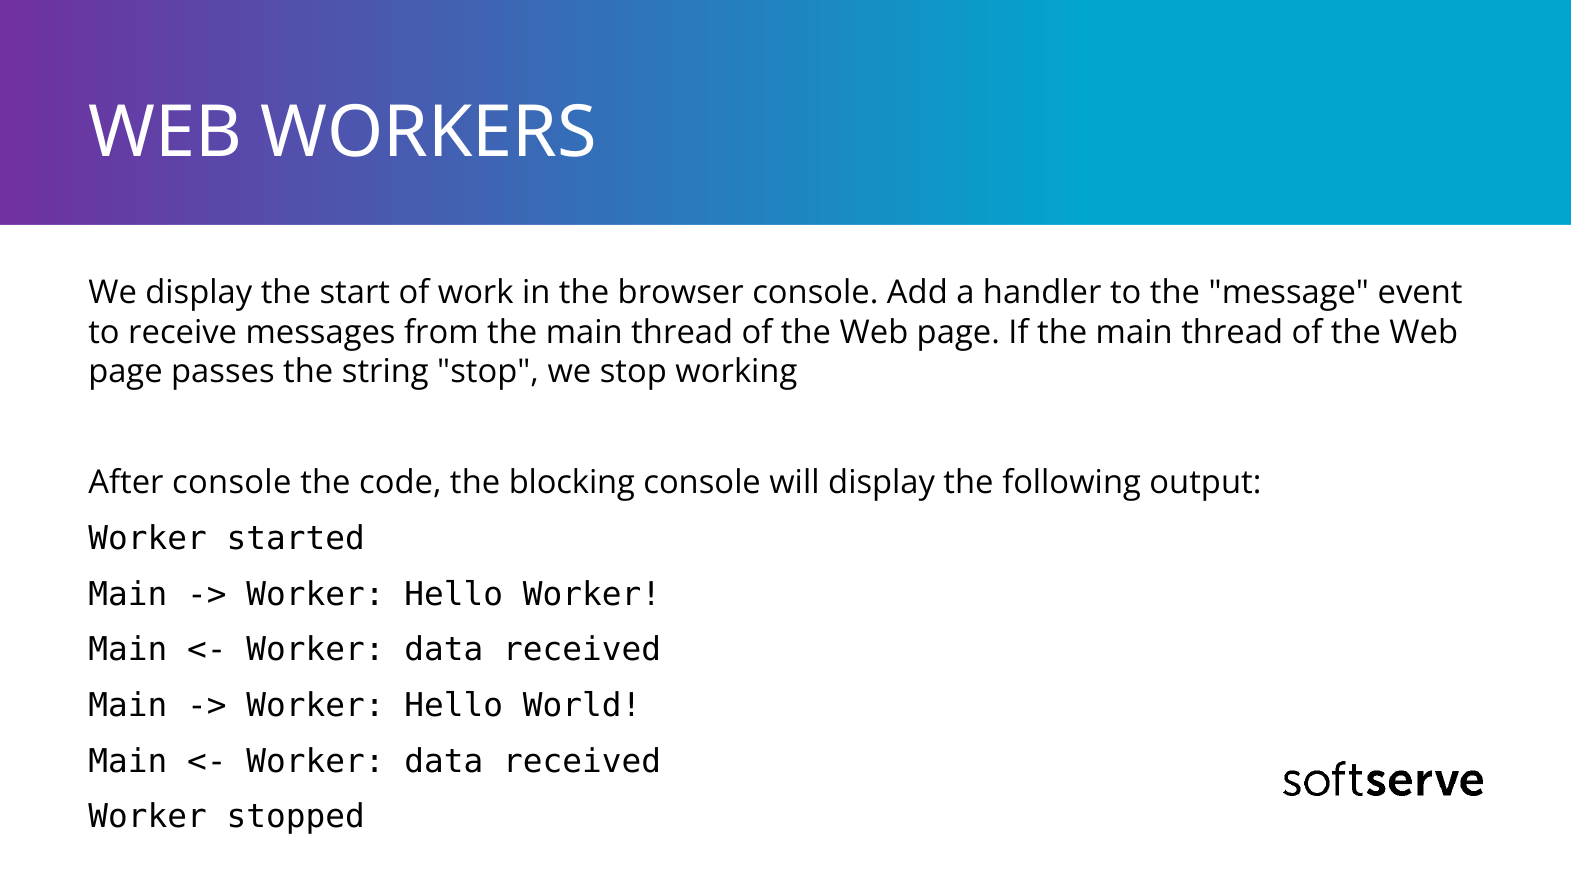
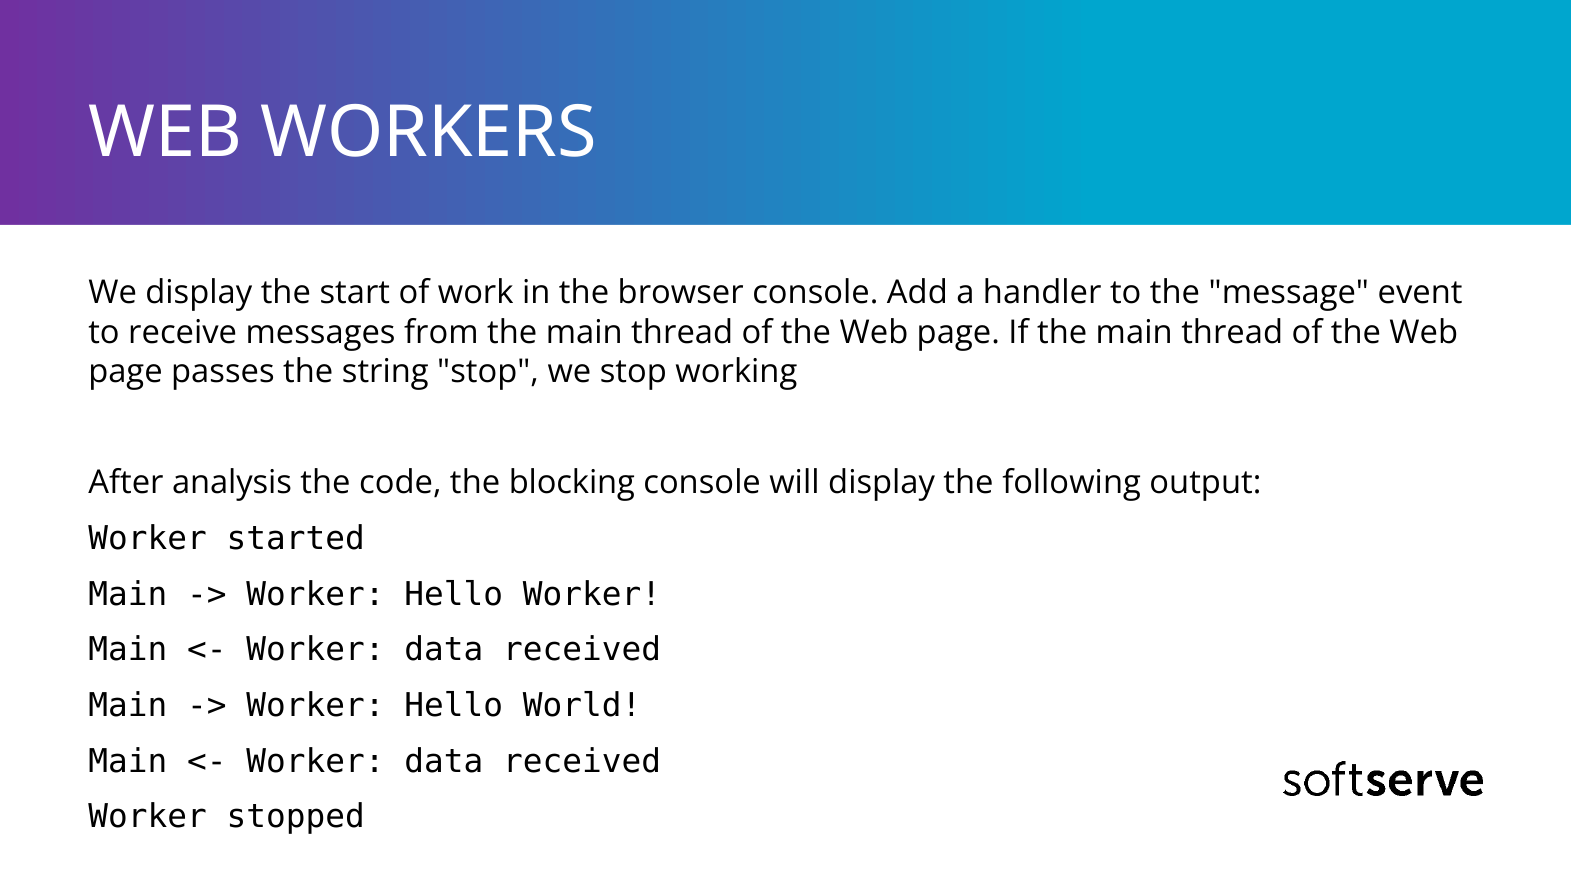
After console: console -> analysis (232, 483)
